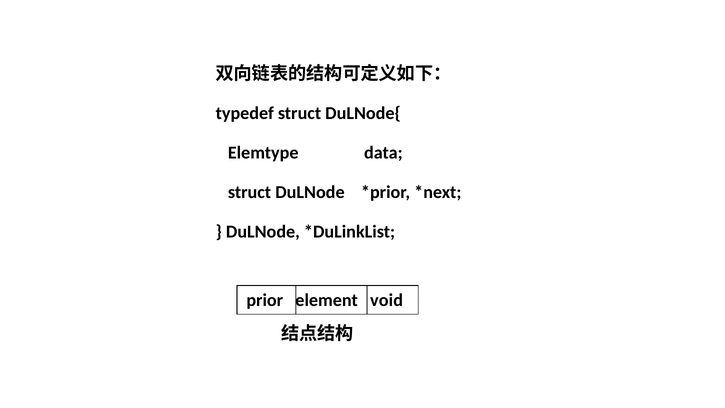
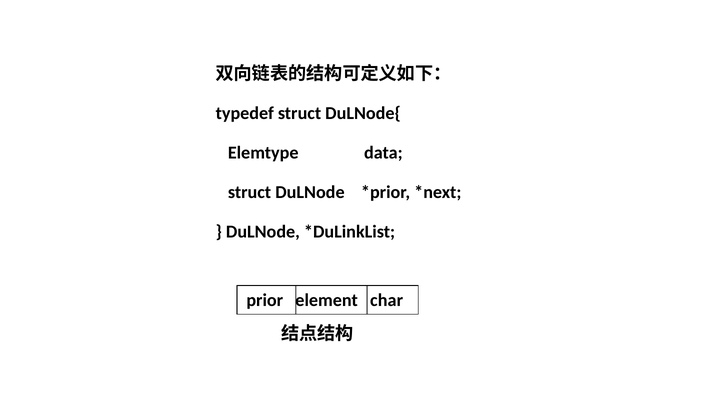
void: void -> char (387, 300)
